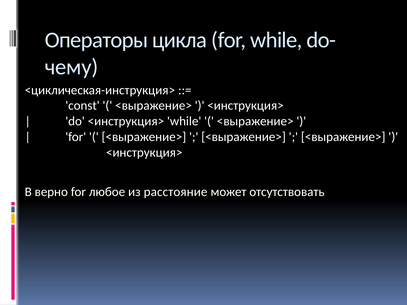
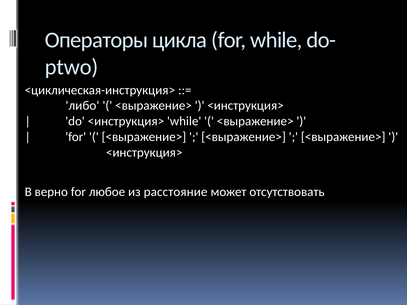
чему: чему -> ptwo (72, 67)
const: const -> либо (82, 106)
